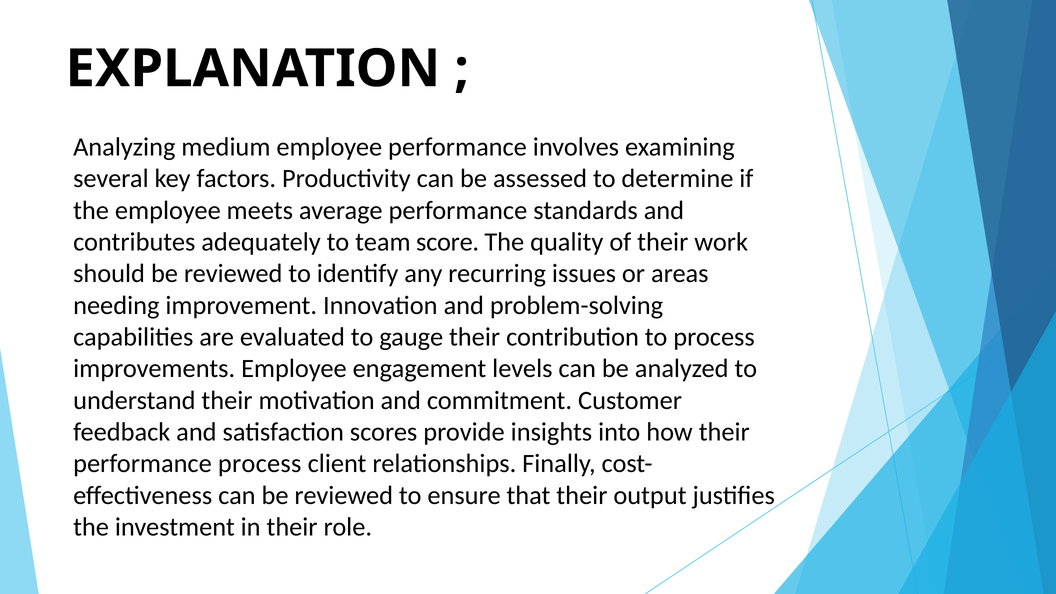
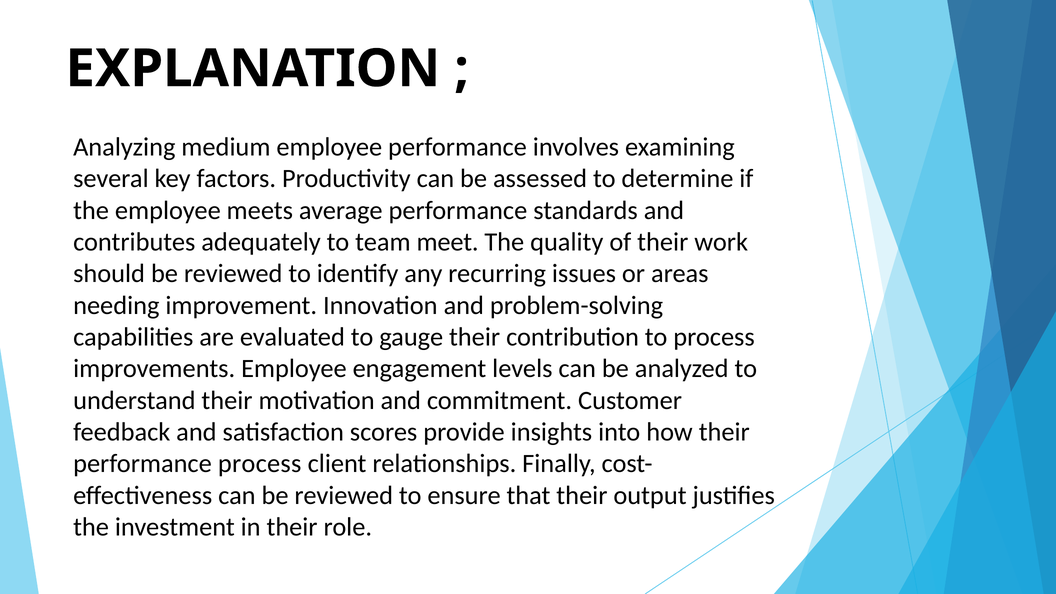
score: score -> meet (448, 242)
